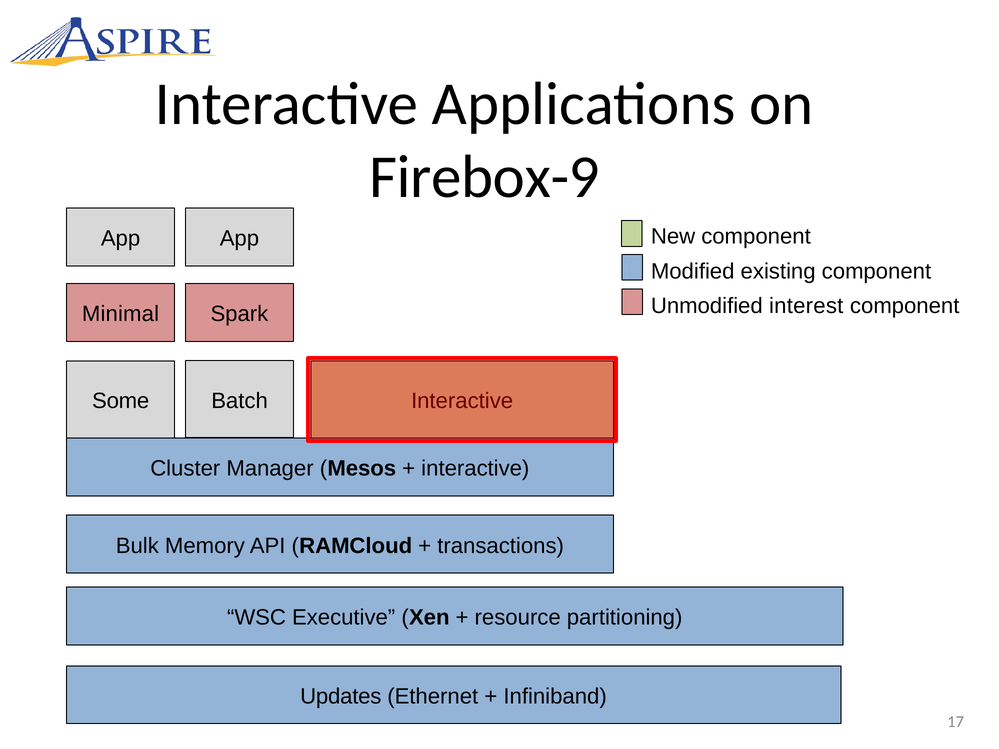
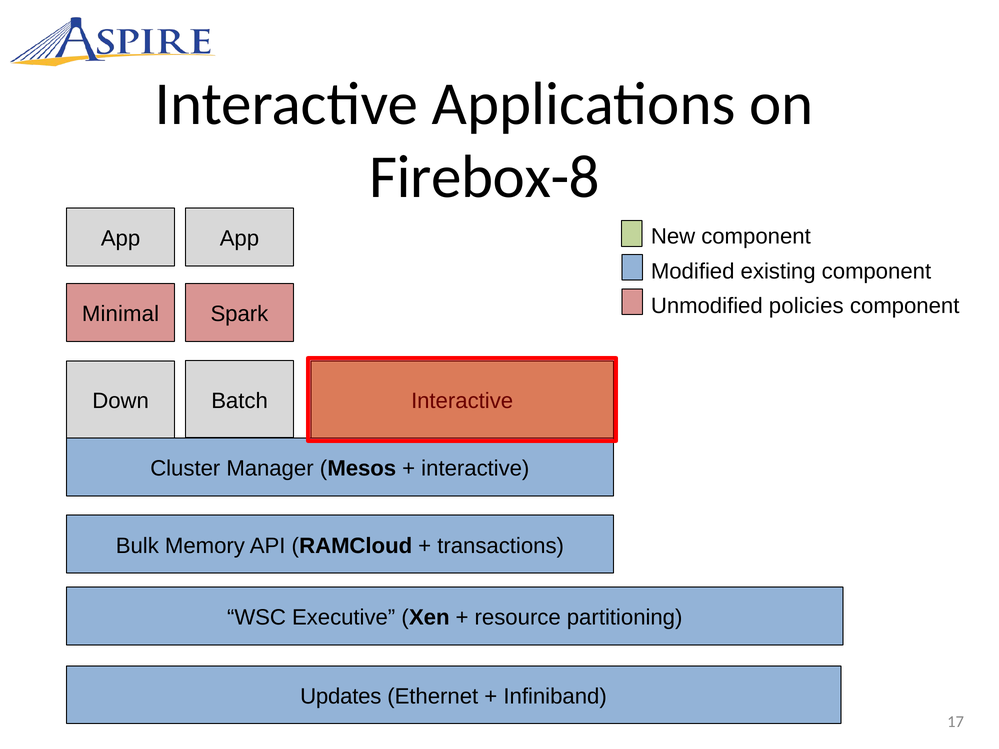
Firebox-9: Firebox-9 -> Firebox-8 (485, 177)
interest: interest -> policies (806, 306)
Some: Some -> Down (121, 401)
